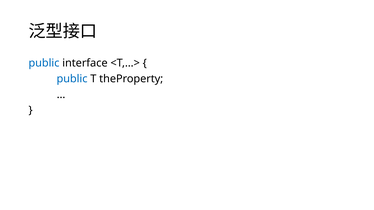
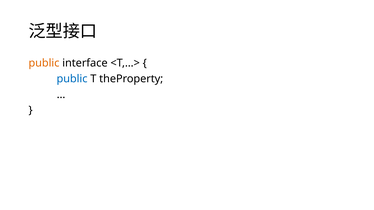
public colour: blue -> orange (44, 63)
